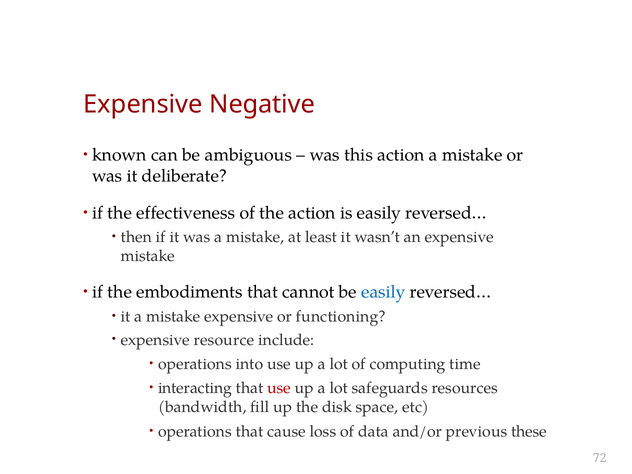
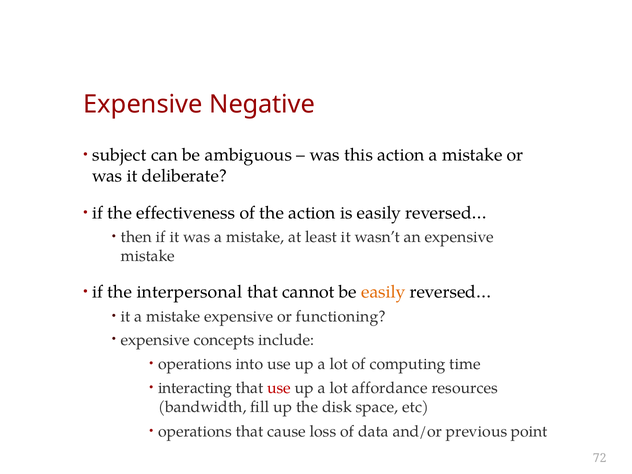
known: known -> subject (119, 155)
embodiments: embodiments -> interpersonal (189, 292)
easily colour: blue -> orange (383, 292)
resource: resource -> concepts (224, 340)
safeguards: safeguards -> affordance (390, 388)
these: these -> point (529, 431)
